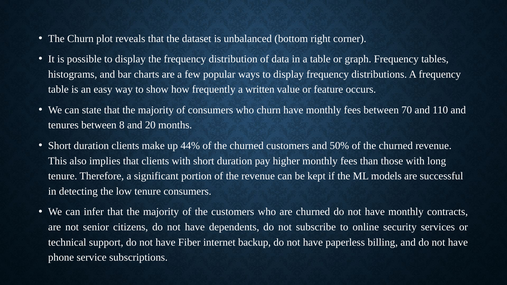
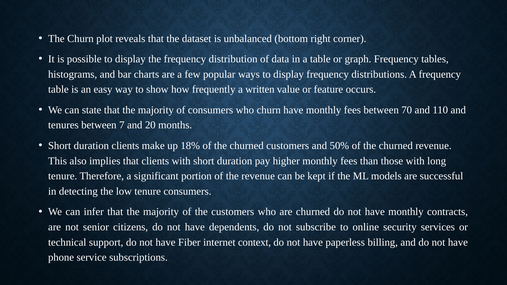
8: 8 -> 7 (122, 125)
44%: 44% -> 18% (190, 146)
backup: backup -> context (254, 242)
